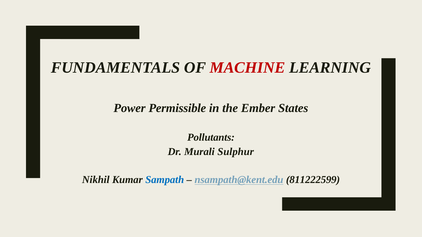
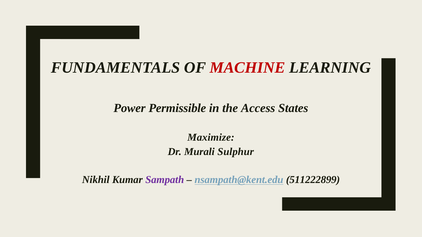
Ember: Ember -> Access (258, 108)
Pollutants: Pollutants -> Maximize (211, 138)
Sampath colour: blue -> purple (165, 180)
811222599: 811222599 -> 511222899 (313, 180)
